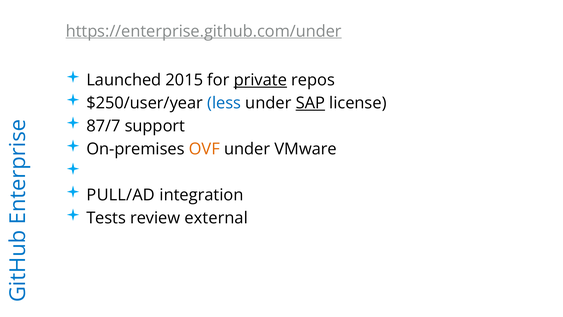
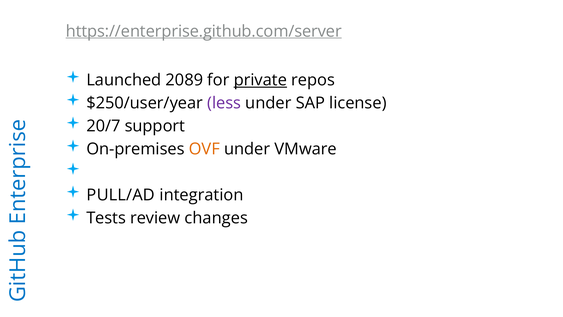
https://enterprise.github.com/under: https://enterprise.github.com/under -> https://enterprise.github.com/server (204, 31)
2015: 2015 -> 2089 (184, 80)
less colour: blue -> purple (224, 103)
SAP underline: present -> none (310, 103)
87/7: 87/7 -> 20/7 (103, 126)
external: external -> changes (216, 218)
